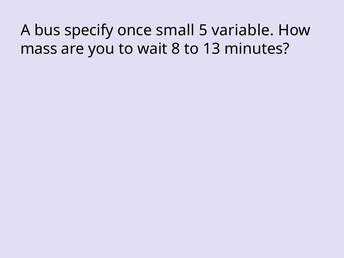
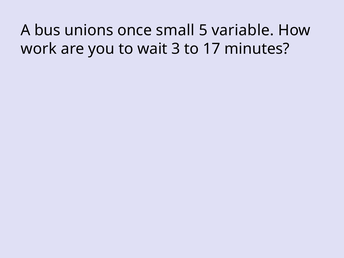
specify: specify -> unions (89, 30)
mass: mass -> work (39, 49)
8: 8 -> 3 (176, 49)
13: 13 -> 17 (212, 49)
